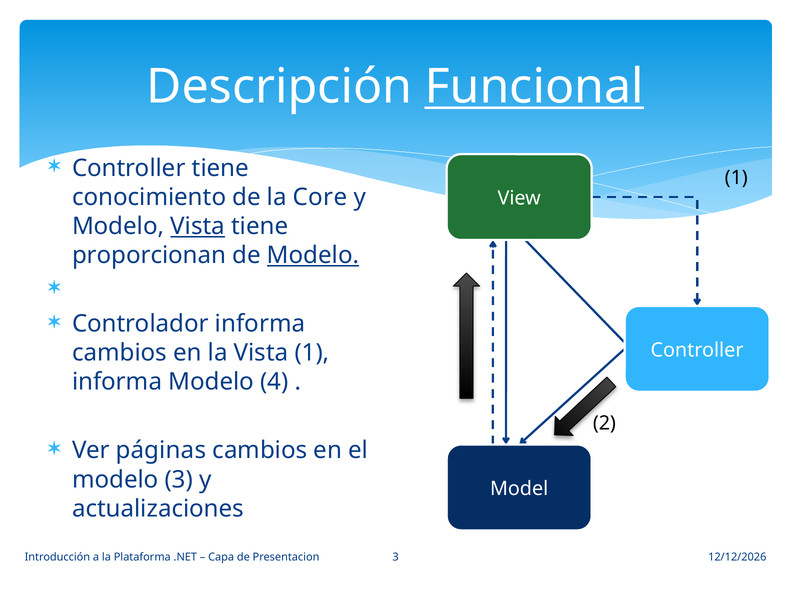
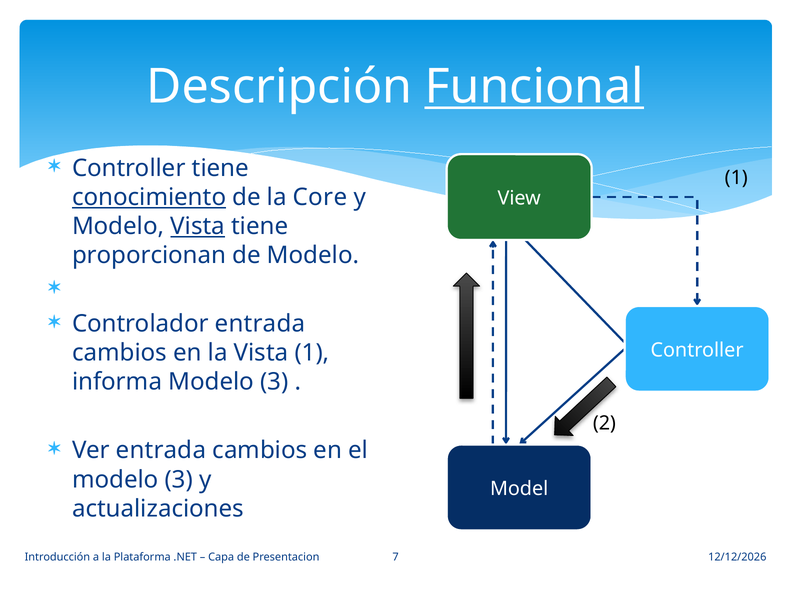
conocimiento underline: none -> present (149, 197)
Modelo underline: present -> none (313, 255)
Controlador informa: informa -> entrada (260, 323)
informa Modelo 4: 4 -> 3 (274, 381)
Ver páginas: páginas -> entrada (161, 450)
Presentacion 3: 3 -> 7 (396, 556)
